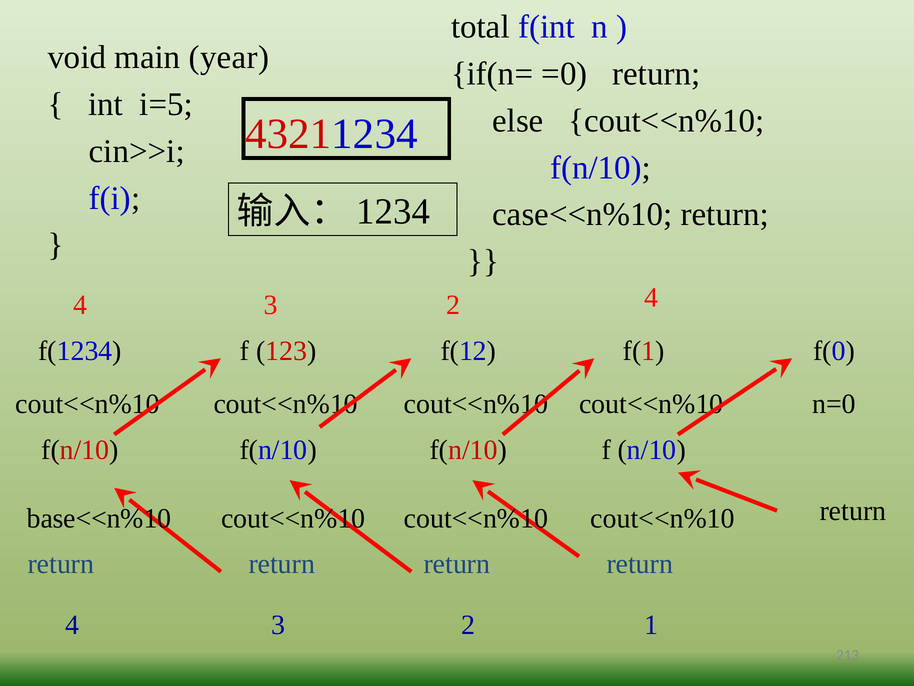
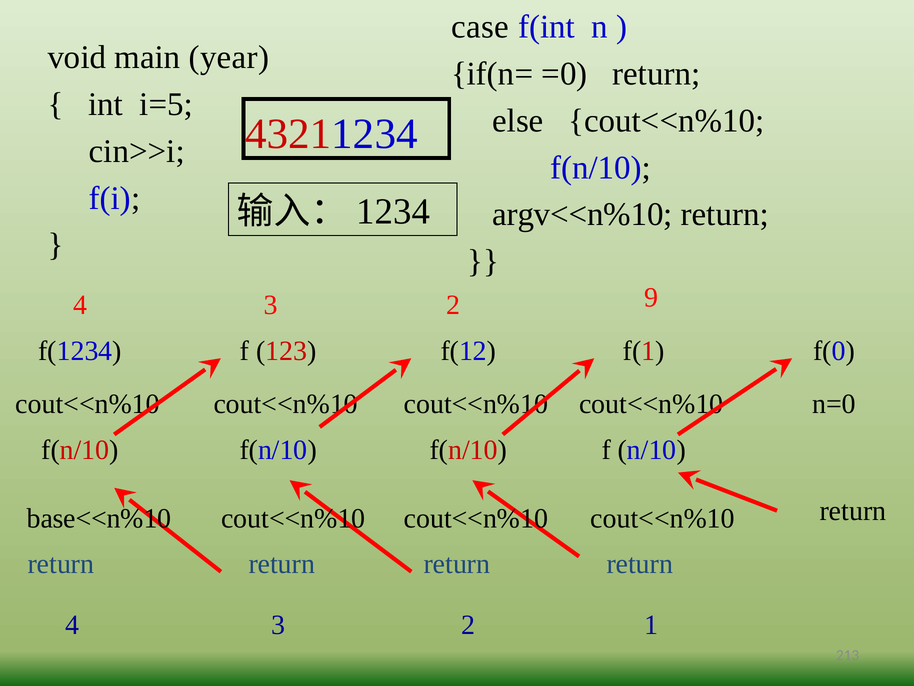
total: total -> case (480, 27)
case<<n%10: case<<n%10 -> argv<<n%10 (582, 214)
2 4: 4 -> 9 (651, 297)
